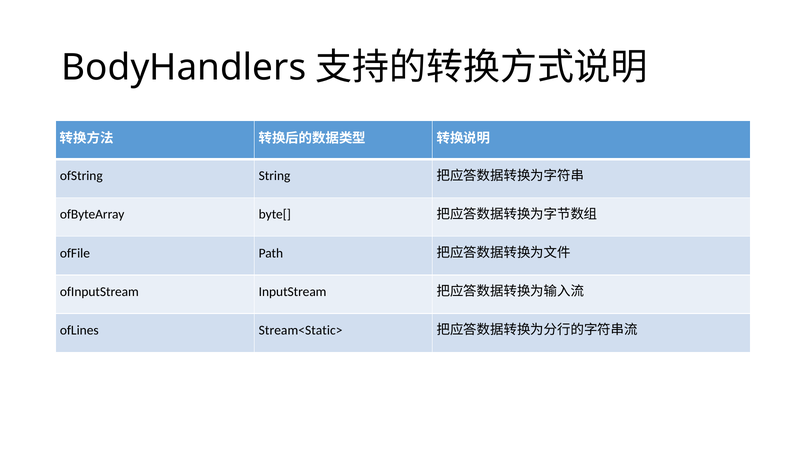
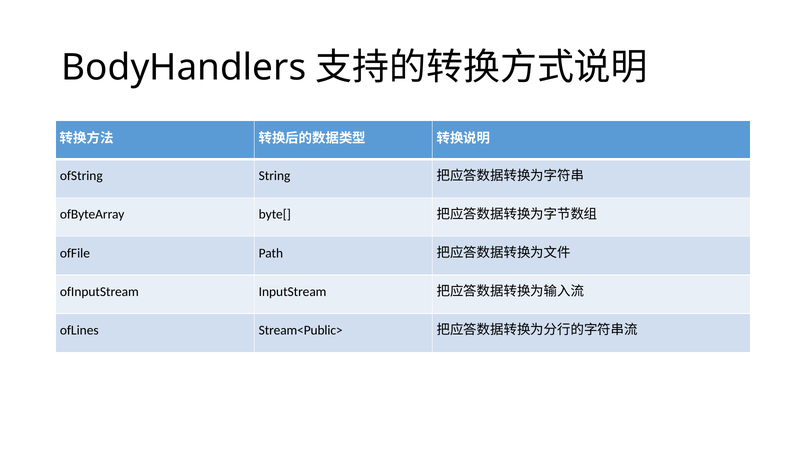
Stream<Static>: Stream<Static> -> Stream<Public> (301, 331)
